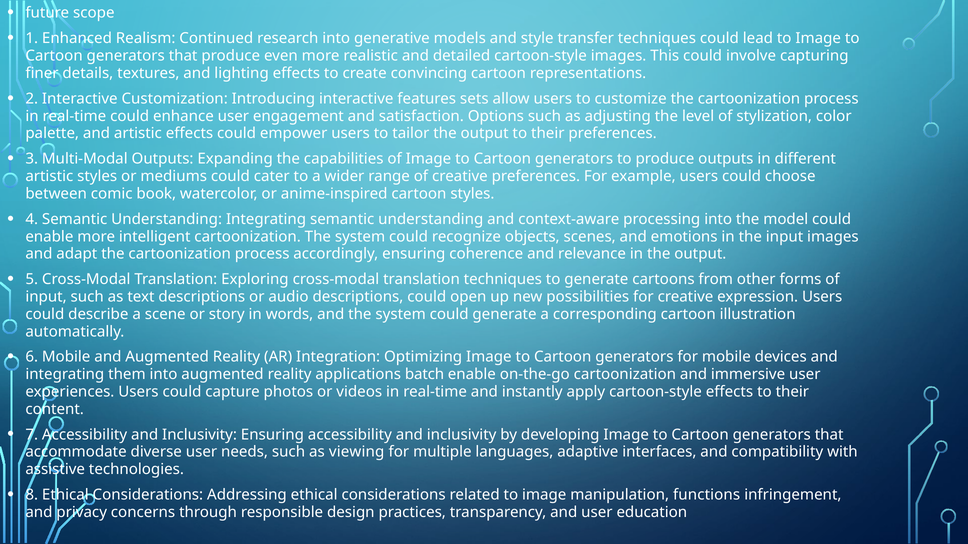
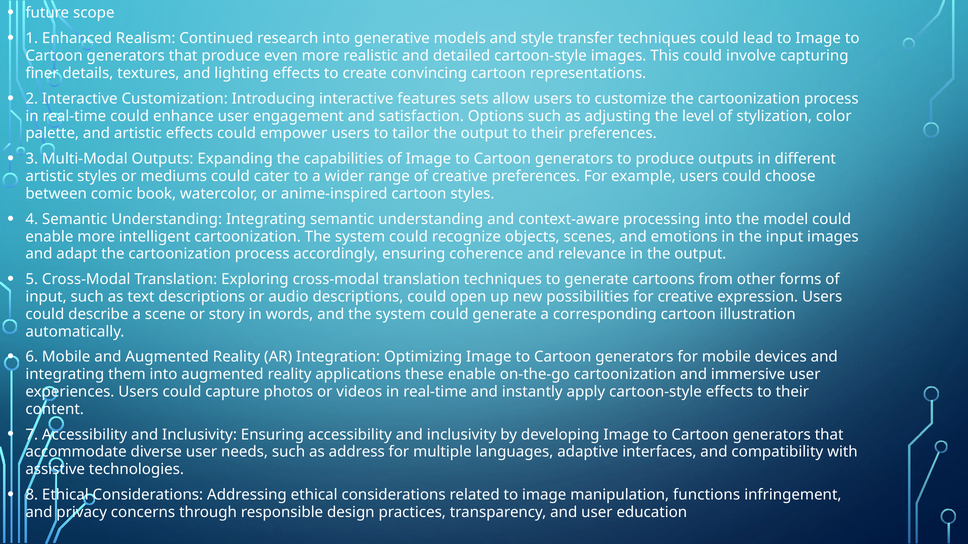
batch: batch -> these (424, 375)
viewing: viewing -> address (357, 452)
